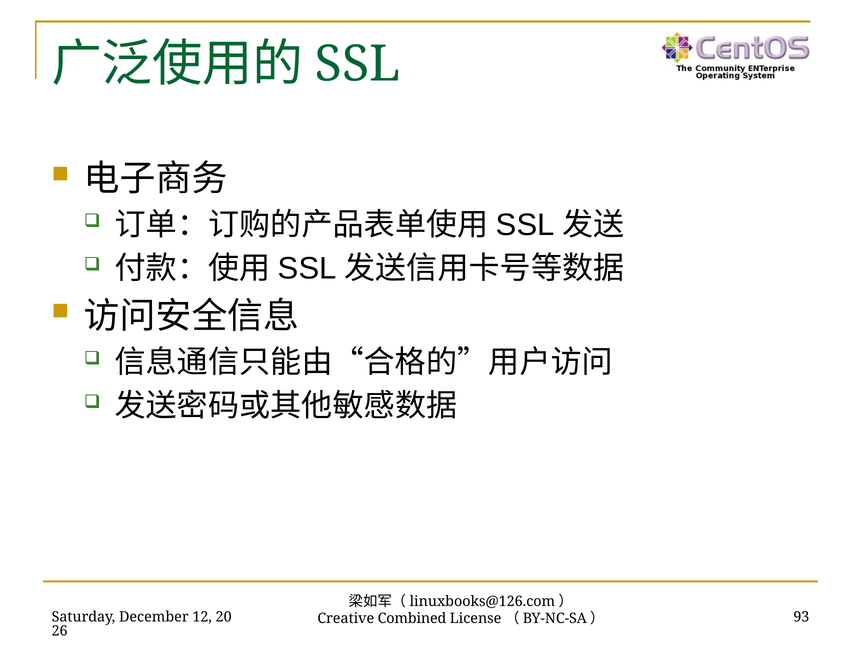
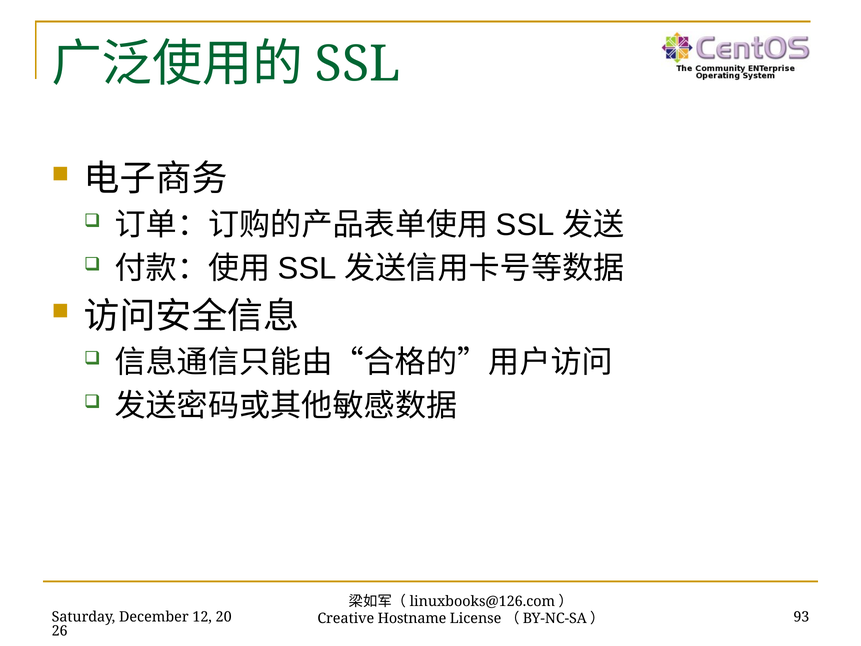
Combined: Combined -> Hostname (412, 618)
